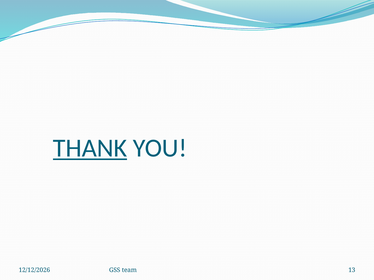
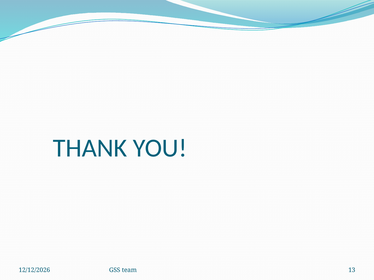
THANK underline: present -> none (90, 148)
